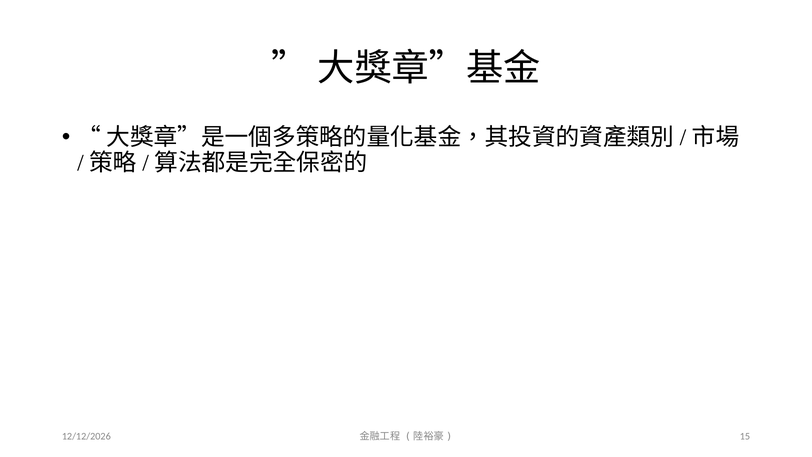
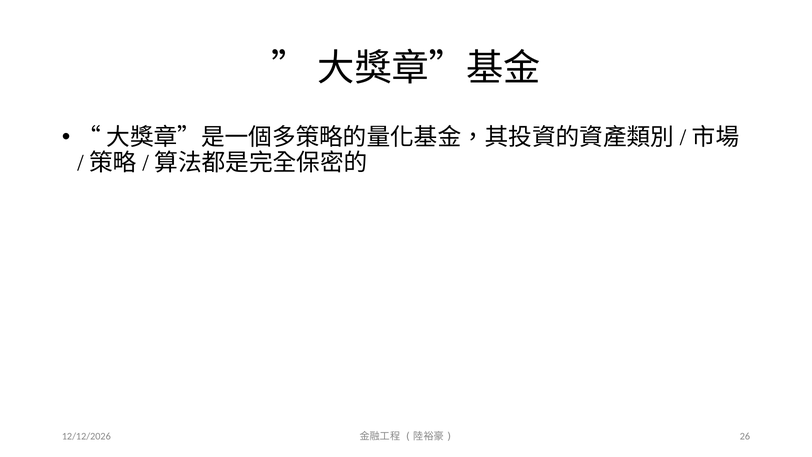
15: 15 -> 26 (745, 436)
